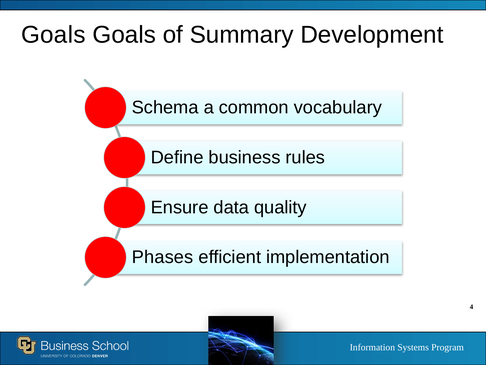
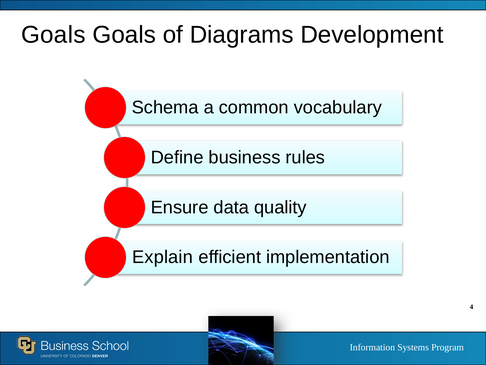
Summary: Summary -> Diagrams (242, 35)
Phases: Phases -> Explain (163, 257)
